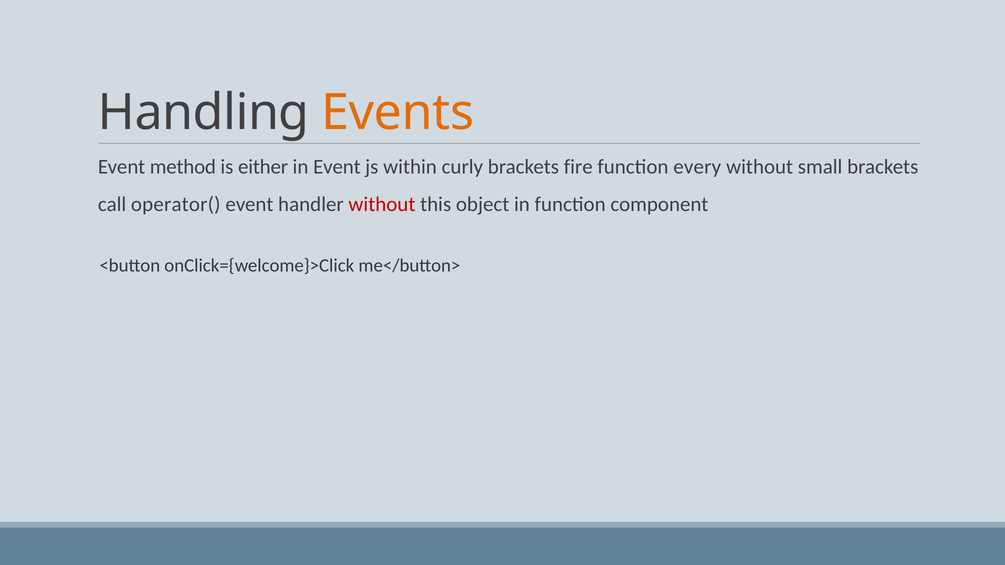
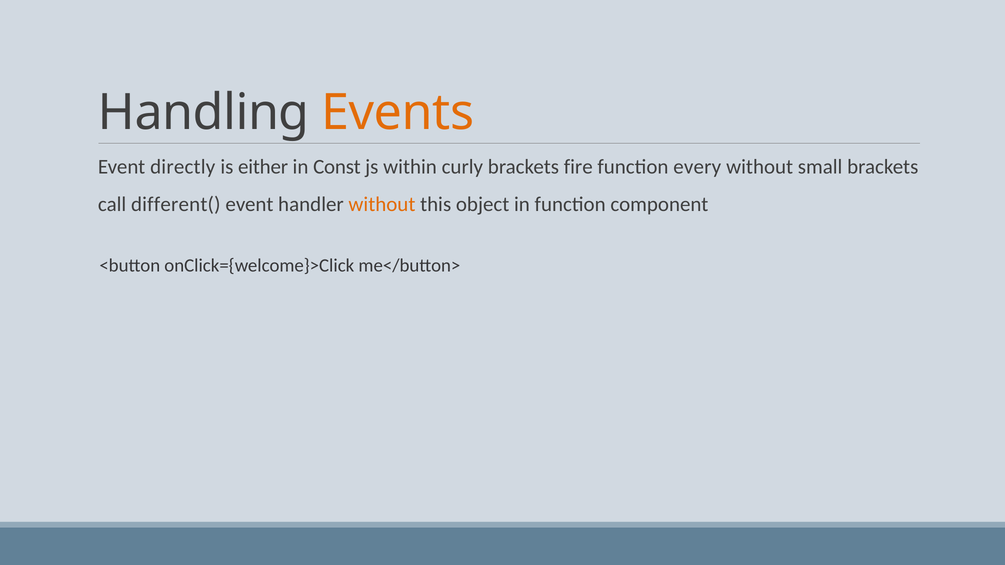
method: method -> directly (183, 167)
in Event: Event -> Const (337, 167)
operator(: operator( -> different( (176, 204)
without colour: red -> orange (382, 204)
